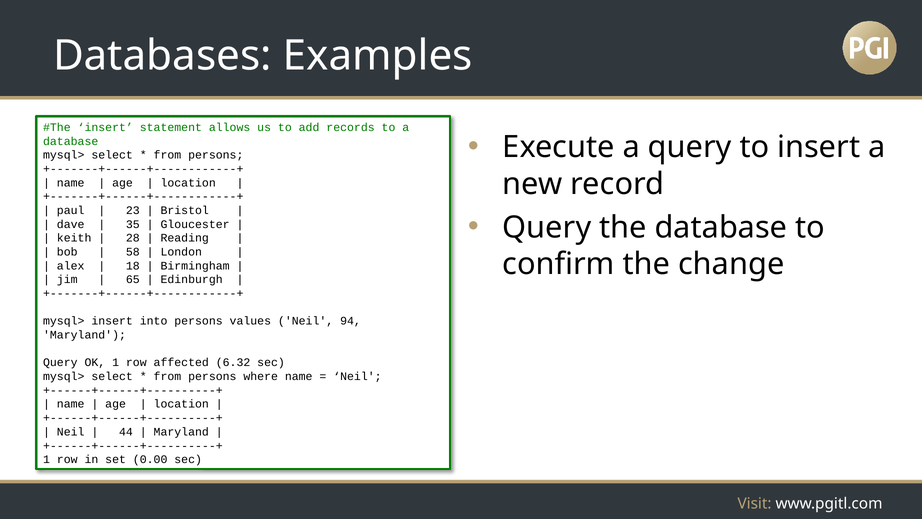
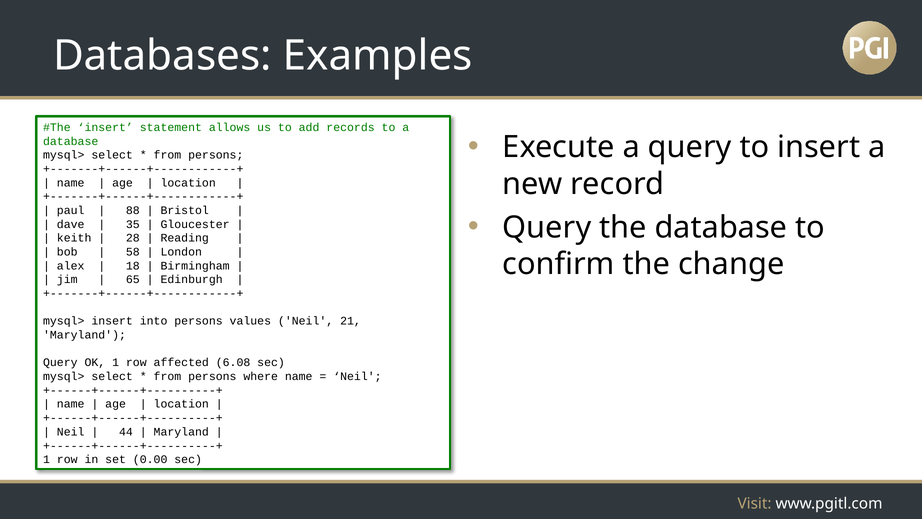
23: 23 -> 88 (133, 210)
94: 94 -> 21 (351, 321)
6.32: 6.32 -> 6.08 (233, 362)
